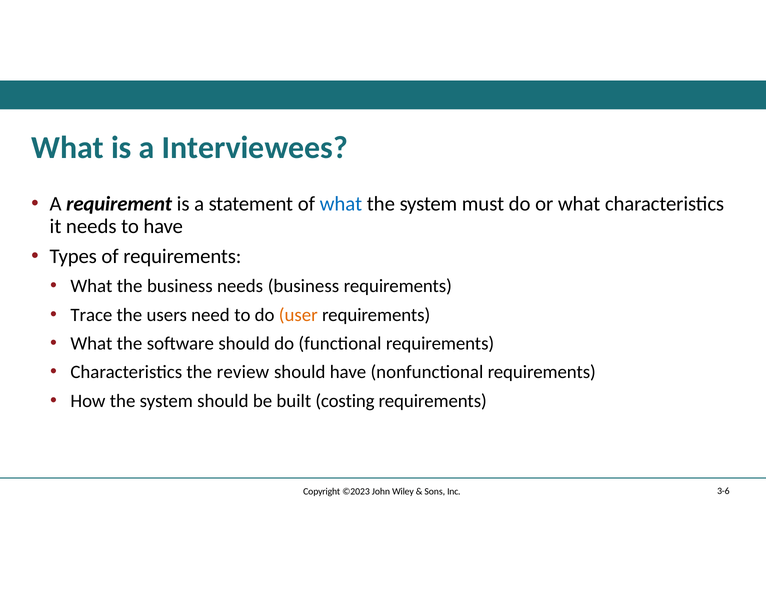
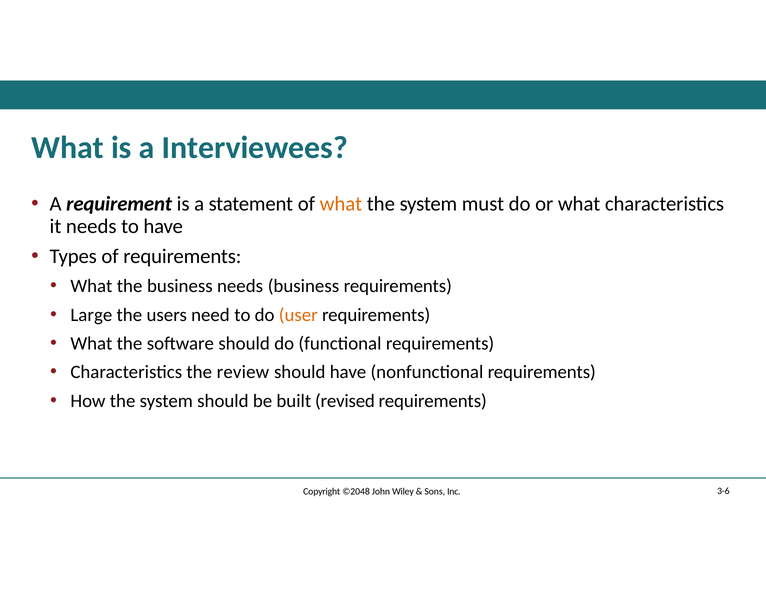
what colour: blue -> orange (341, 204)
Trace: Trace -> Large (91, 315)
costing: costing -> revised (345, 401)
©2023: ©2023 -> ©2048 (356, 491)
